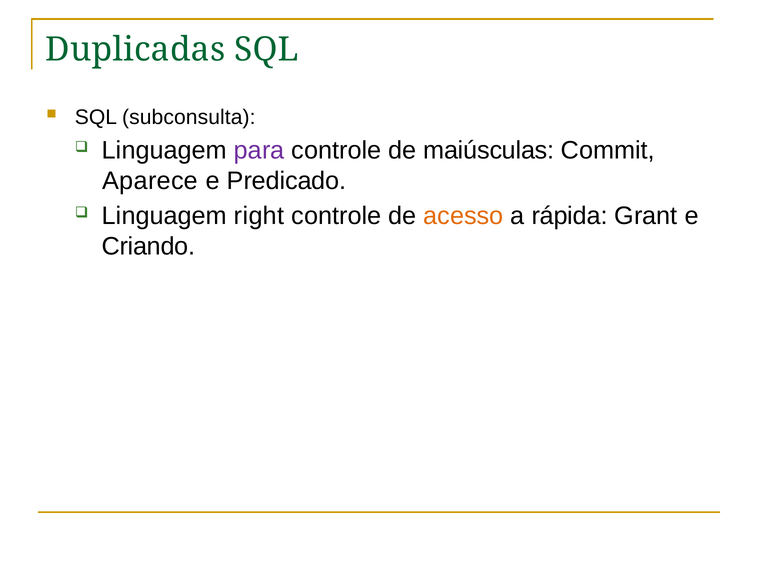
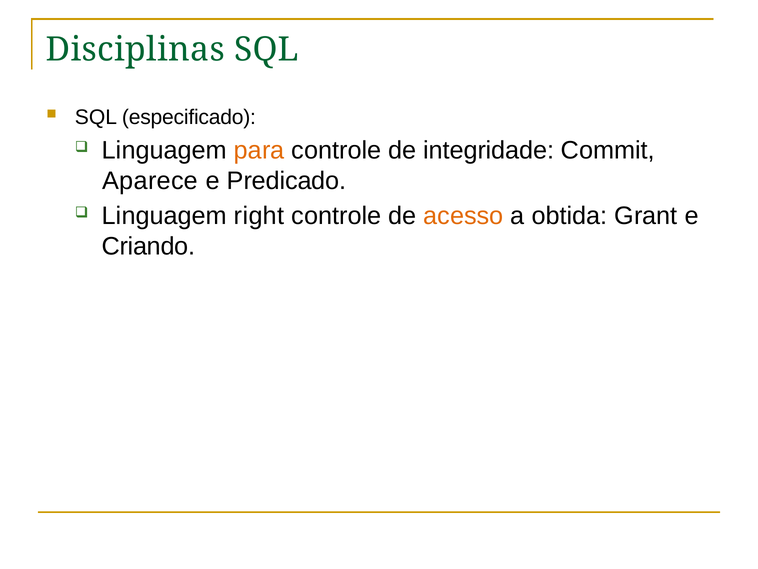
Duplicadas: Duplicadas -> Disciplinas (135, 49)
subconsulta: subconsulta -> especificado (189, 117)
para colour: purple -> orange (259, 150)
maiúsculas: maiúsculas -> integridade (489, 150)
rápida: rápida -> obtida (569, 216)
